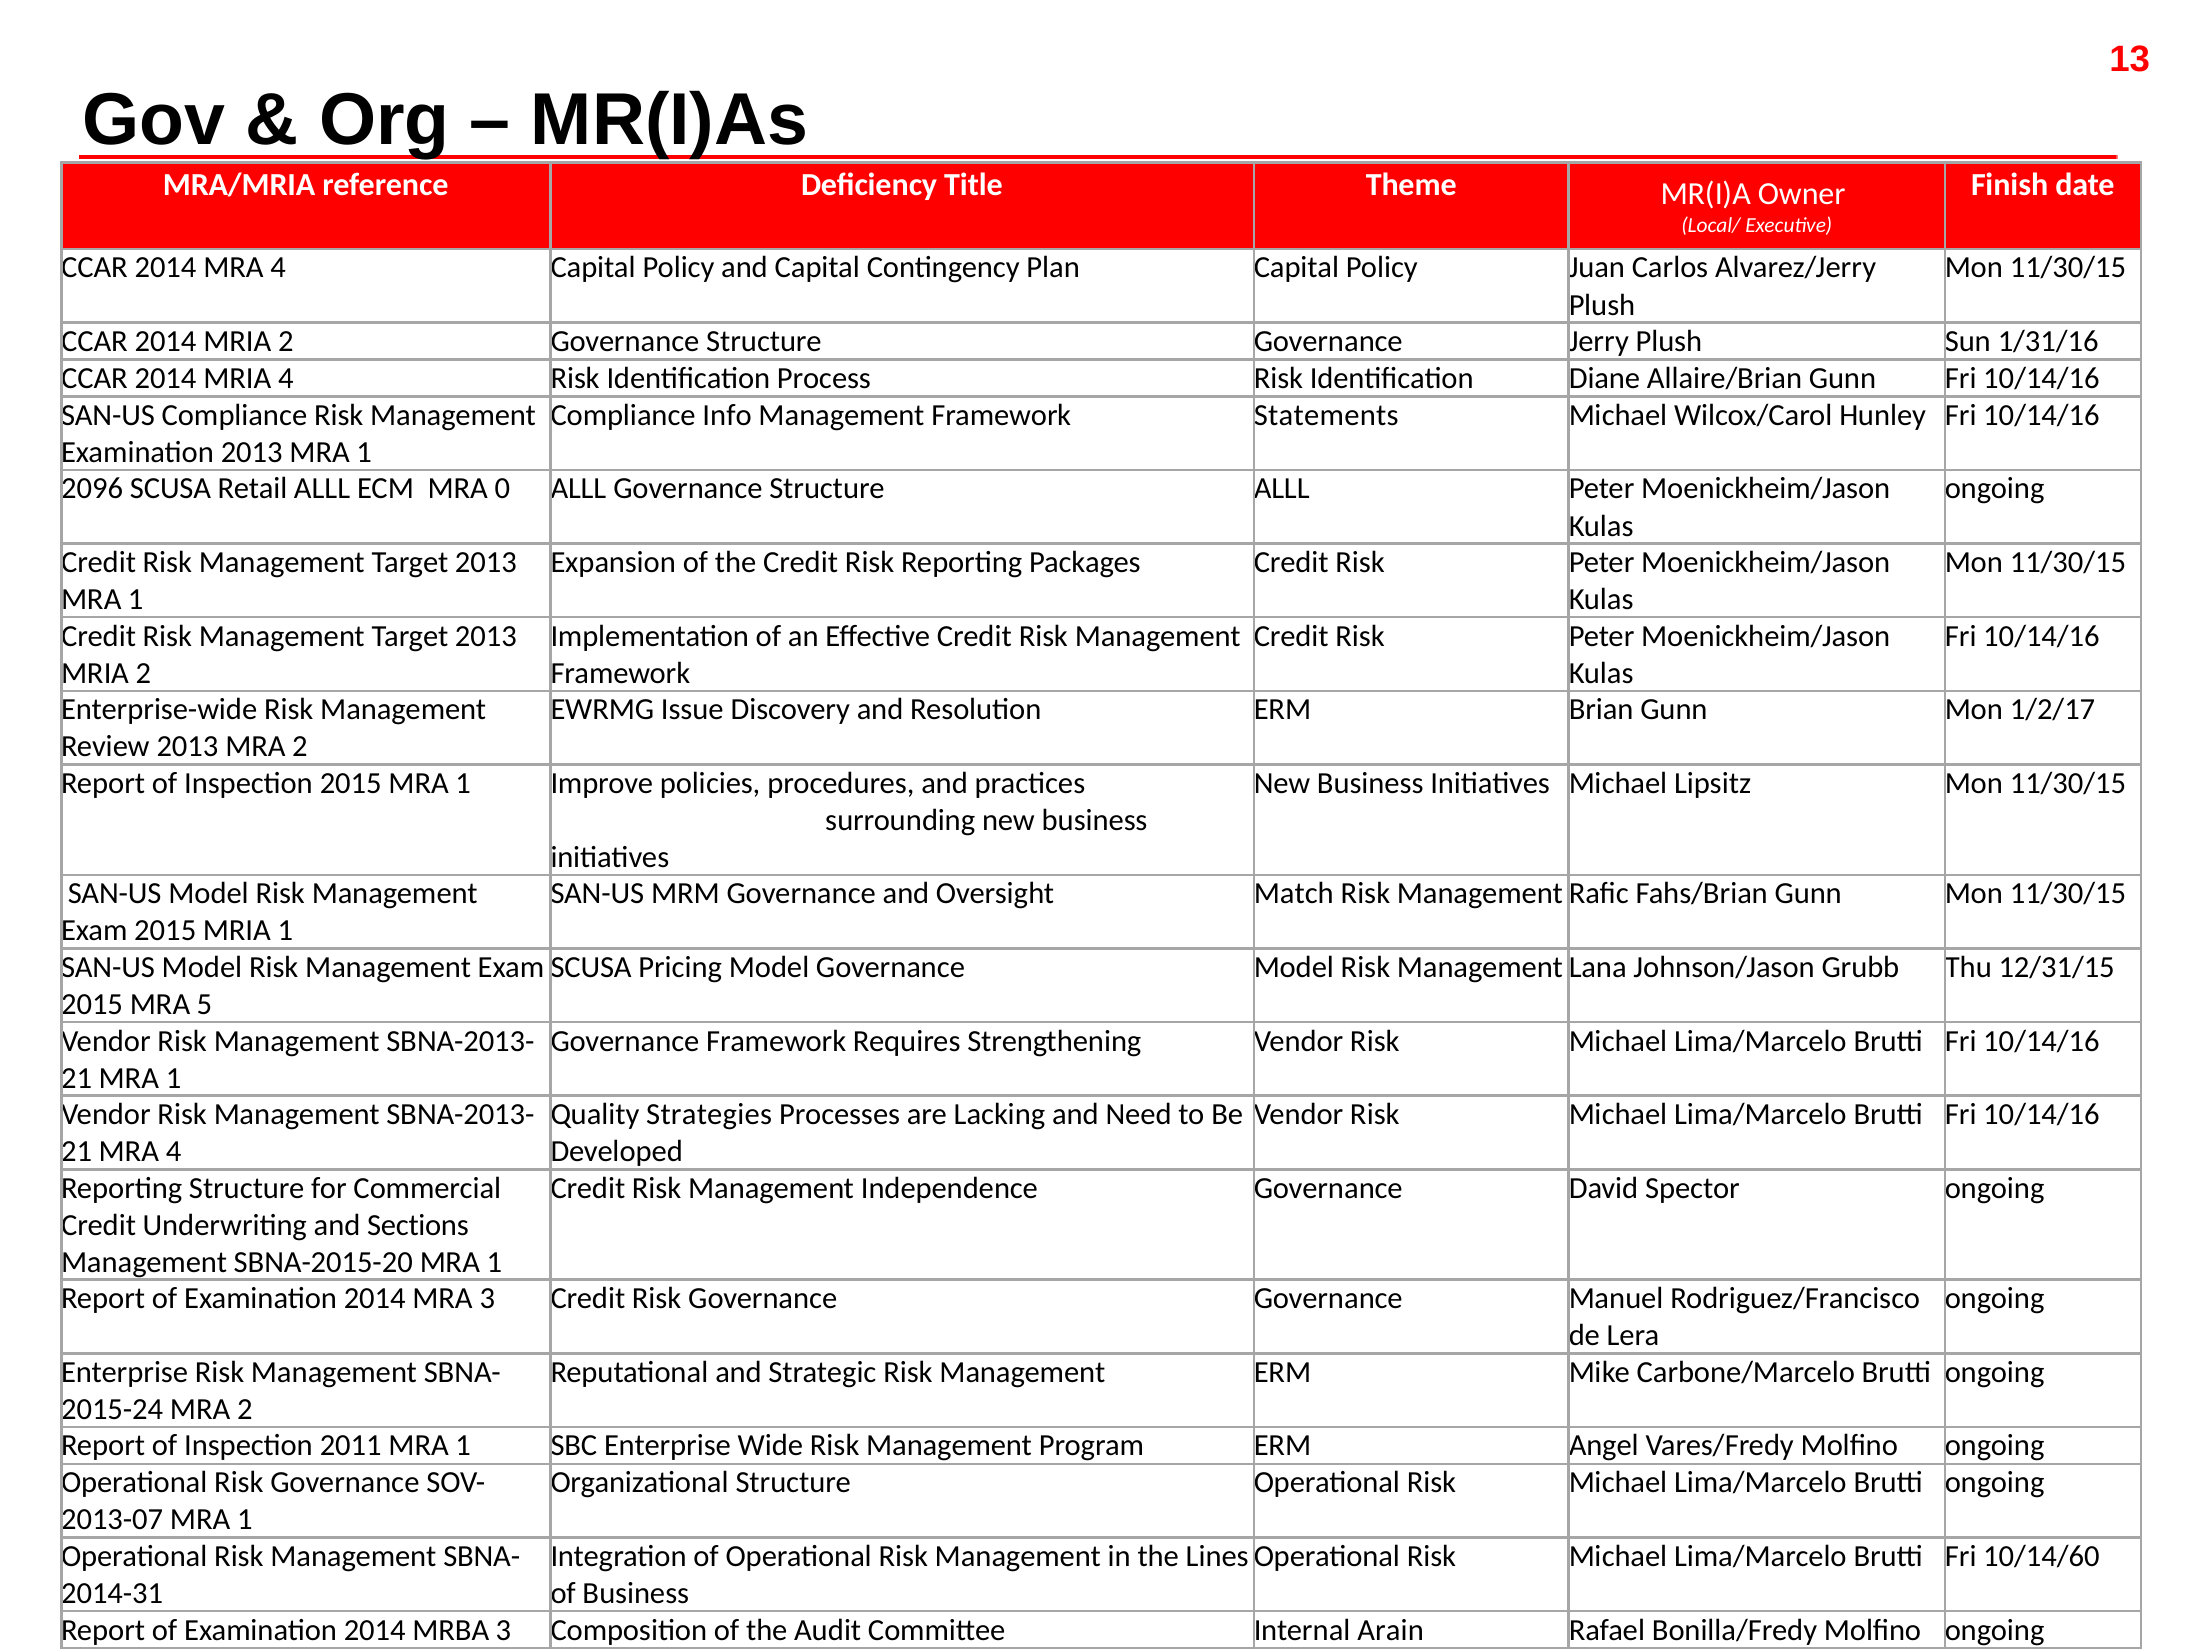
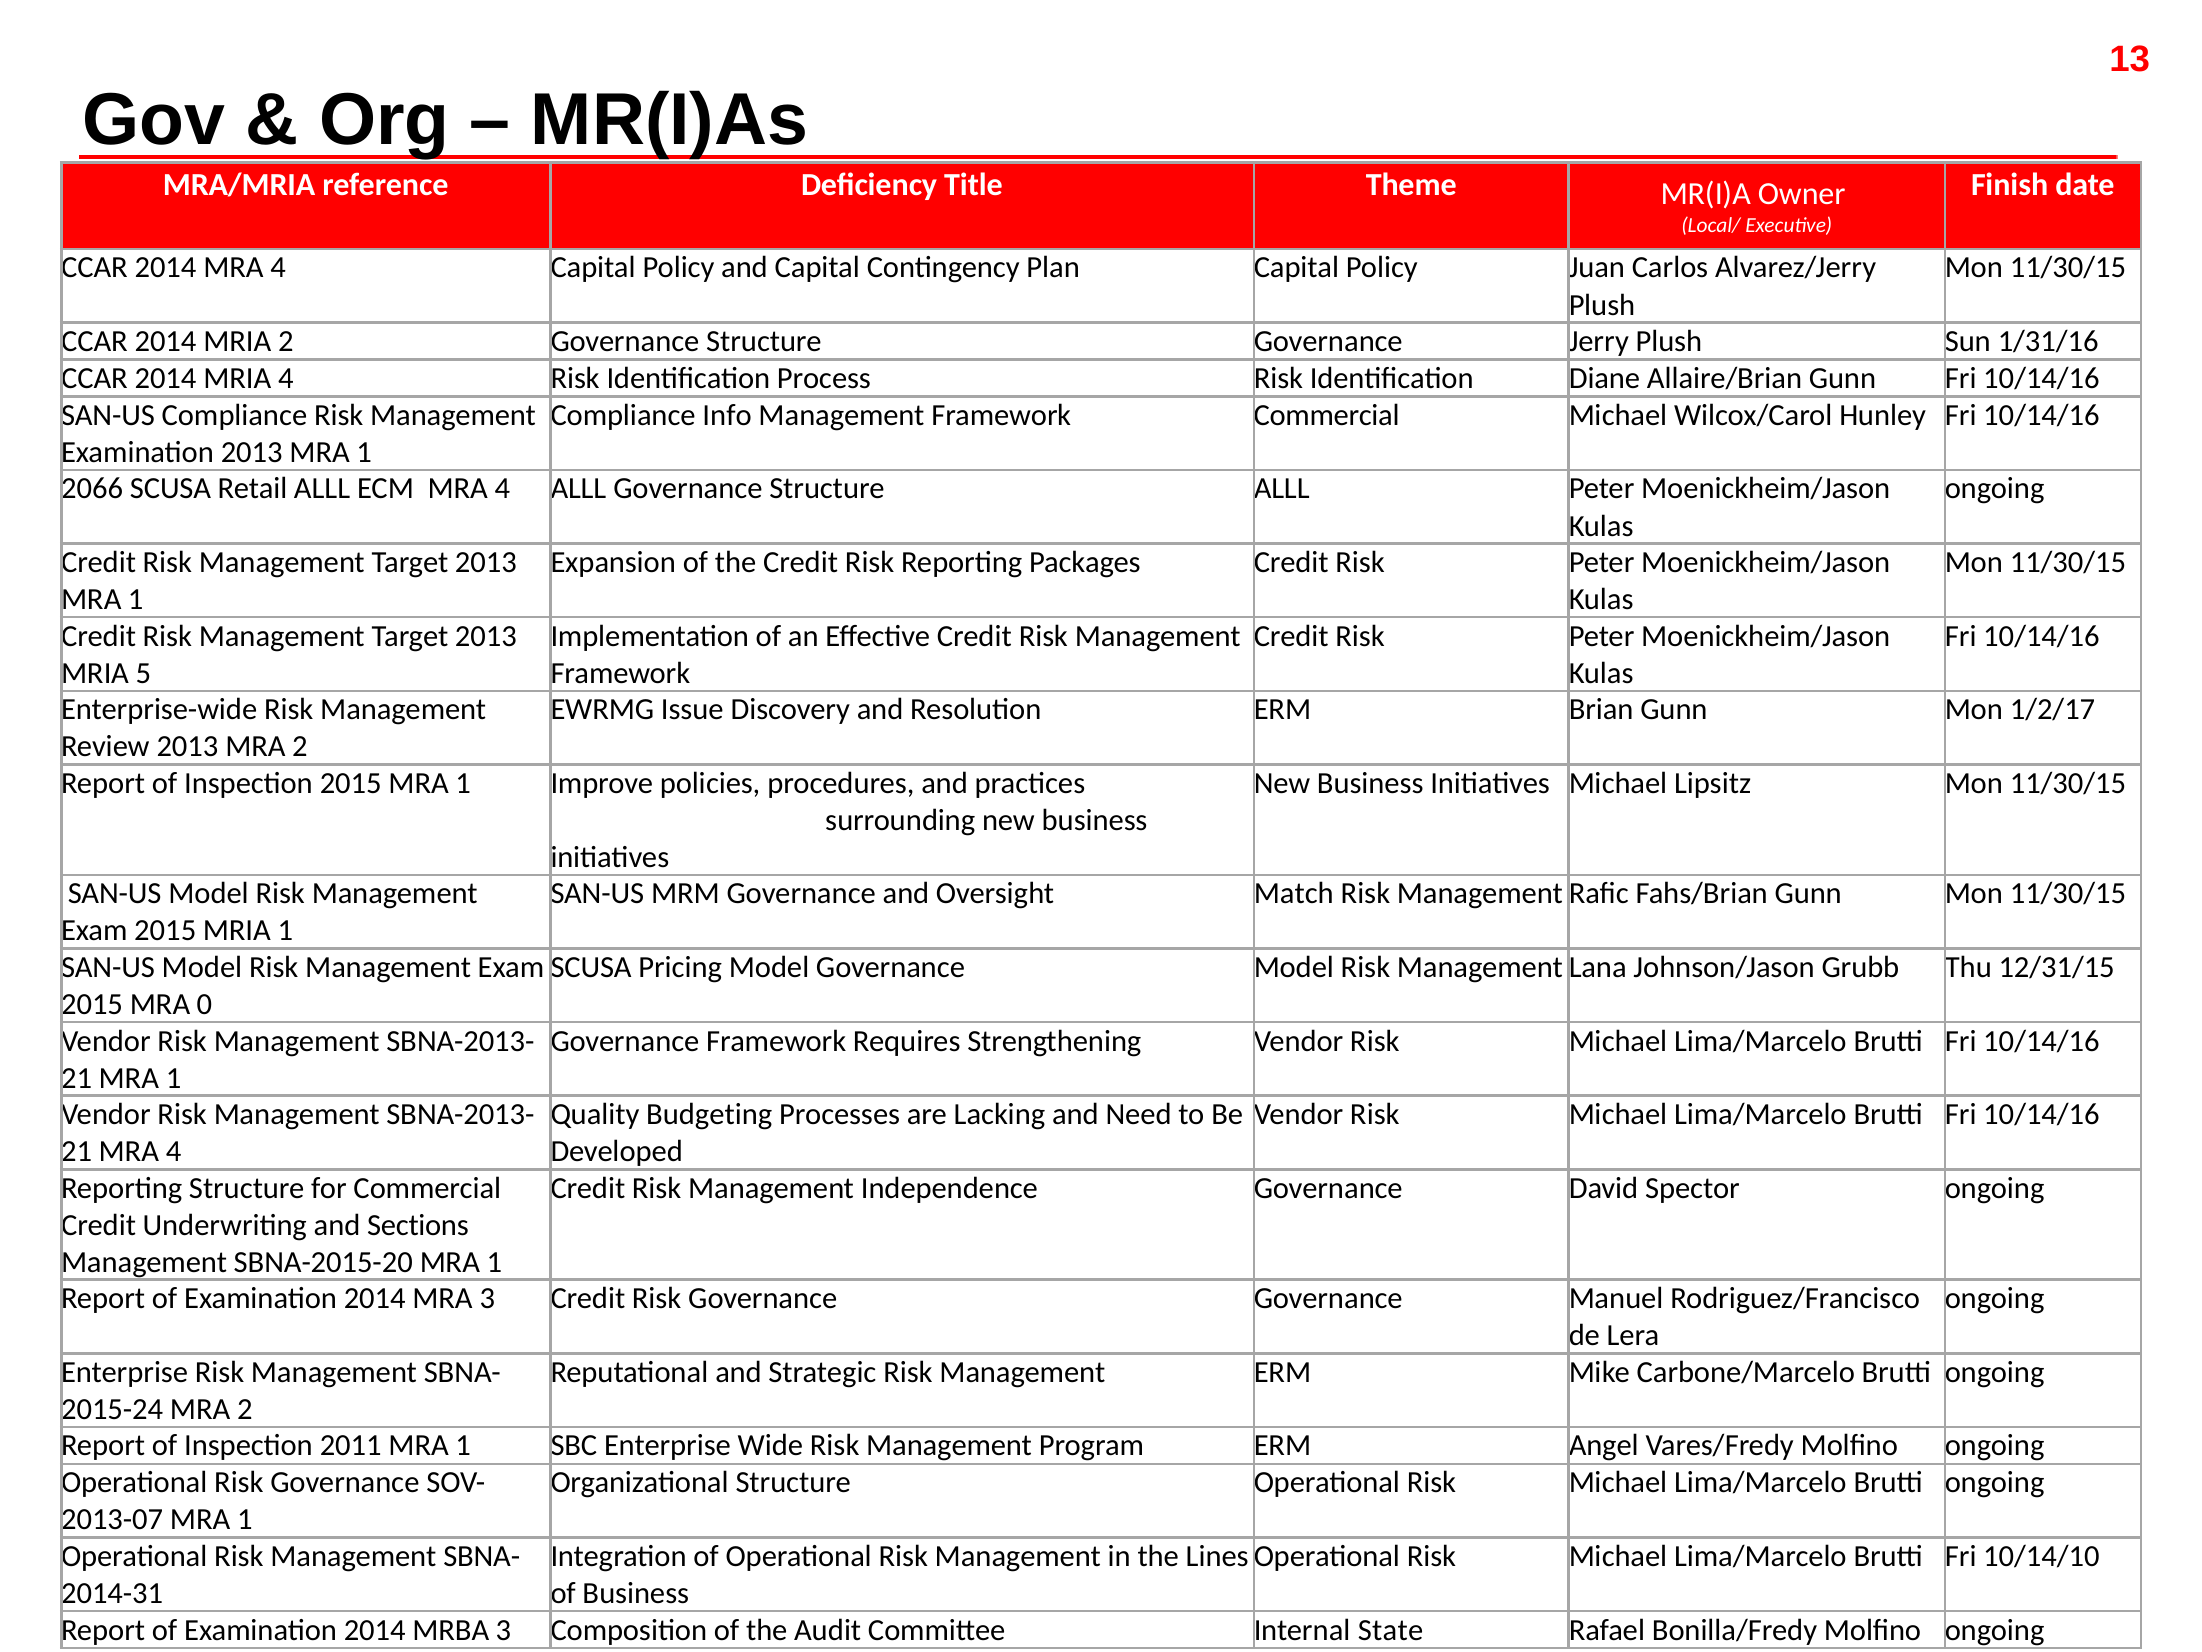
Framework Statements: Statements -> Commercial (1327, 415)
2096: 2096 -> 2066 (92, 489)
ECM MRA 0: 0 -> 4 (502, 489)
2: 2 -> 5 (143, 673)
5: 5 -> 0 (204, 1004)
Strategies: Strategies -> Budgeting (709, 1114)
10/14/60: 10/14/60 -> 10/14/10 (2041, 1556)
Arain: Arain -> State (1391, 1629)
